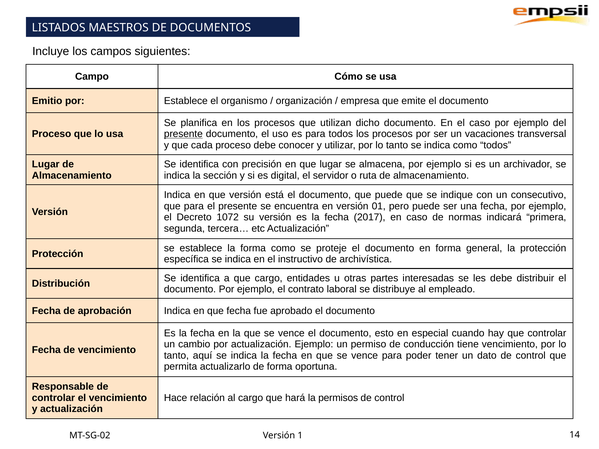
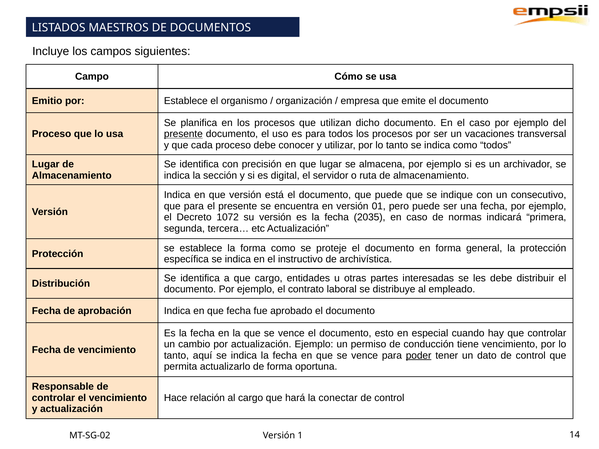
2017: 2017 -> 2035 (370, 217)
poder underline: none -> present (419, 356)
permisos: permisos -> conectar (338, 398)
